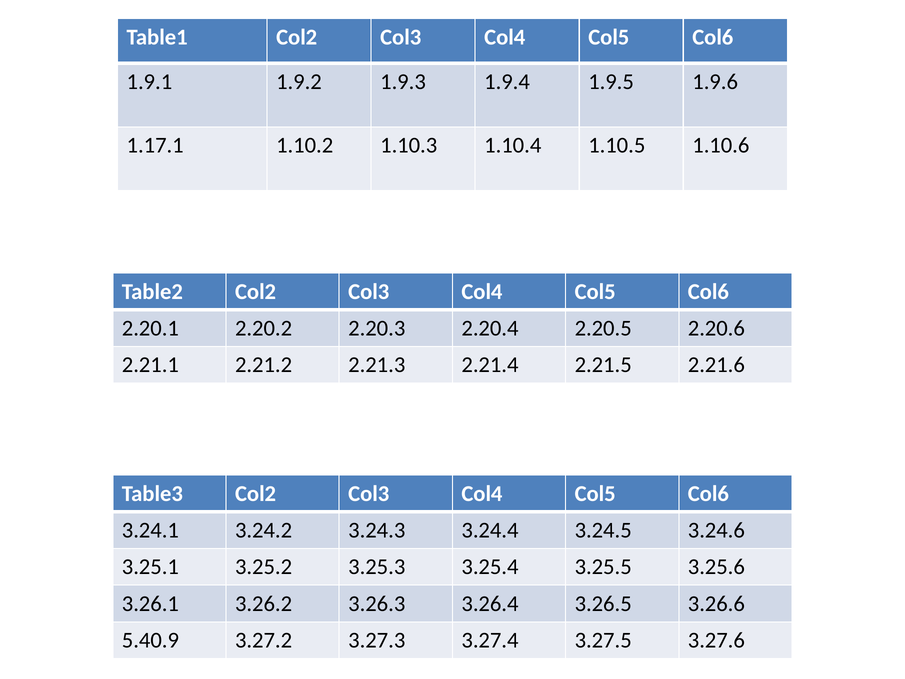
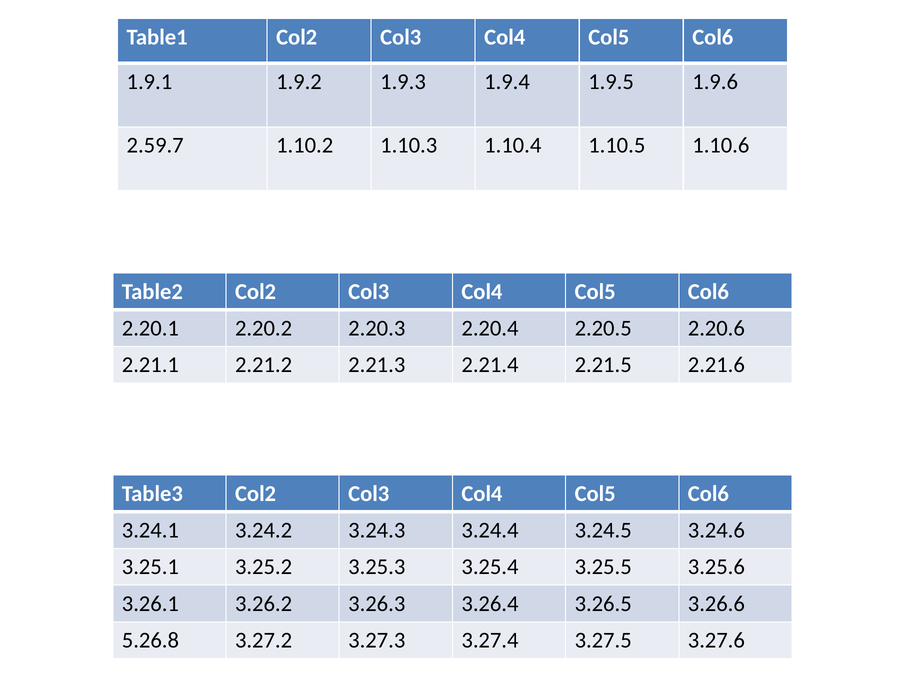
1.17.1: 1.17.1 -> 2.59.7 (155, 145)
5.40.9: 5.40.9 -> 5.26.8 (150, 640)
